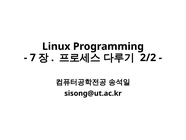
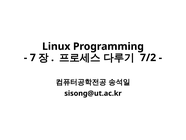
2/2: 2/2 -> 7/2 (148, 57)
